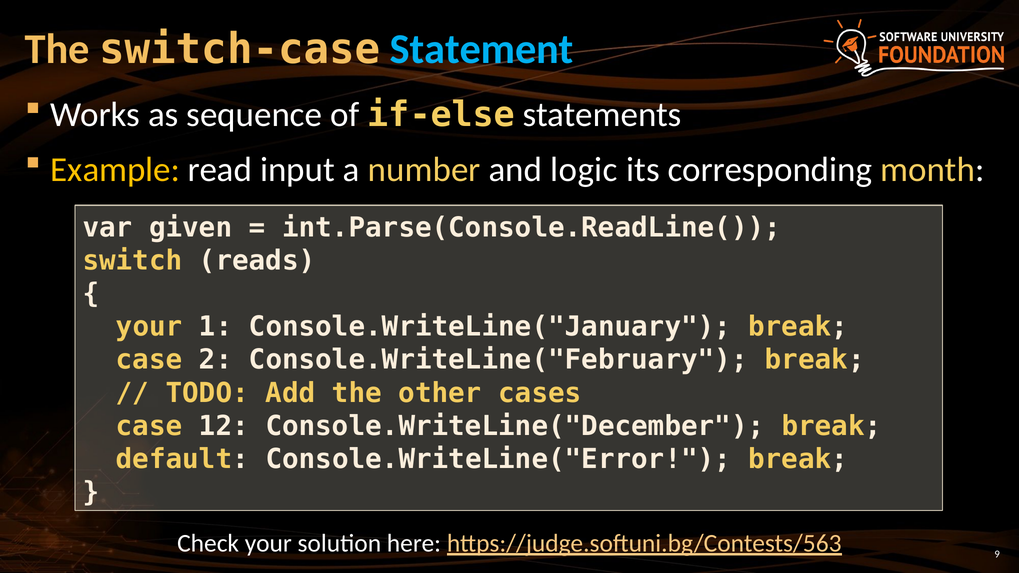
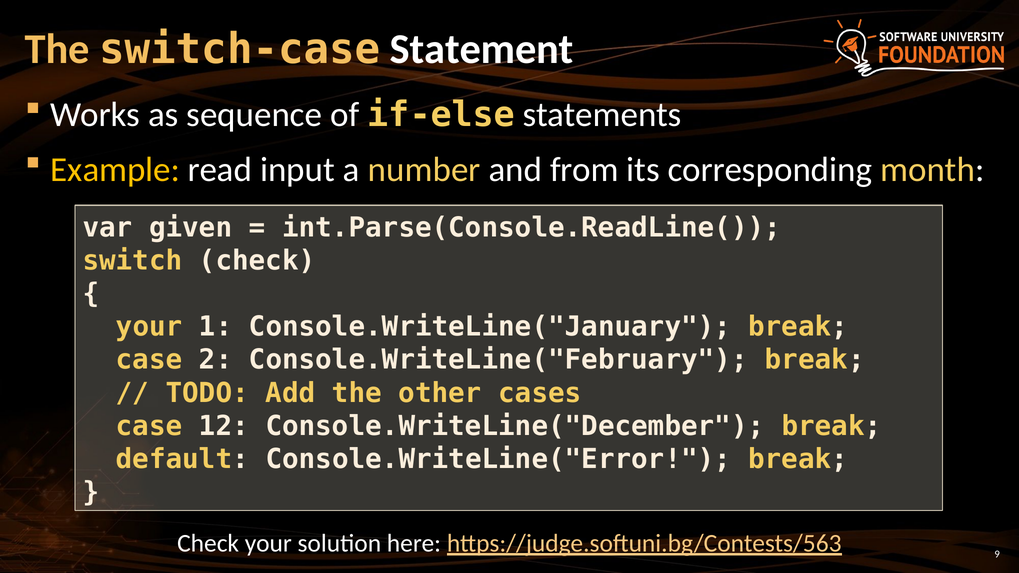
Statement colour: light blue -> white (482, 50)
logic: logic -> from (584, 170)
switch reads: reads -> check (257, 261)
